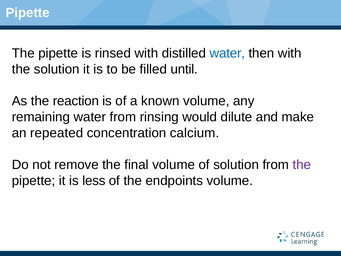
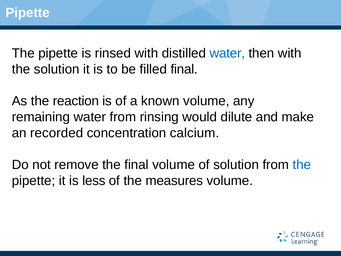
filled until: until -> final (184, 69)
repeated: repeated -> recorded (57, 133)
the colour: purple -> blue (302, 165)
endpoints: endpoints -> measures (174, 181)
